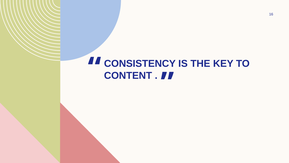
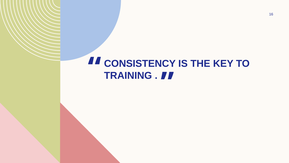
CONTENT: CONTENT -> TRAINING (128, 75)
